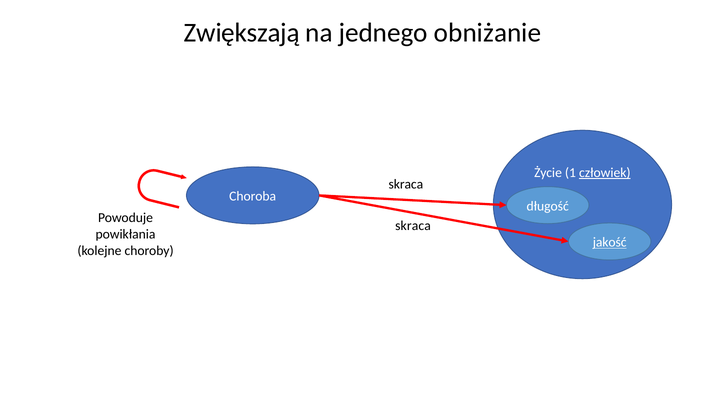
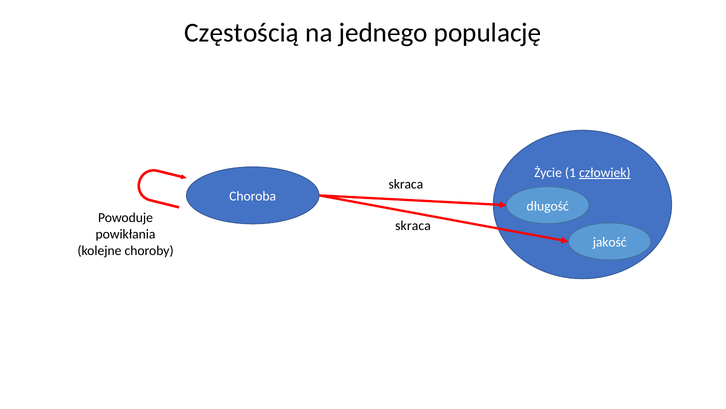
Zwiększają: Zwiększają -> Częstością (242, 33)
obniżanie: obniżanie -> populację (488, 33)
jakość underline: present -> none (610, 242)
